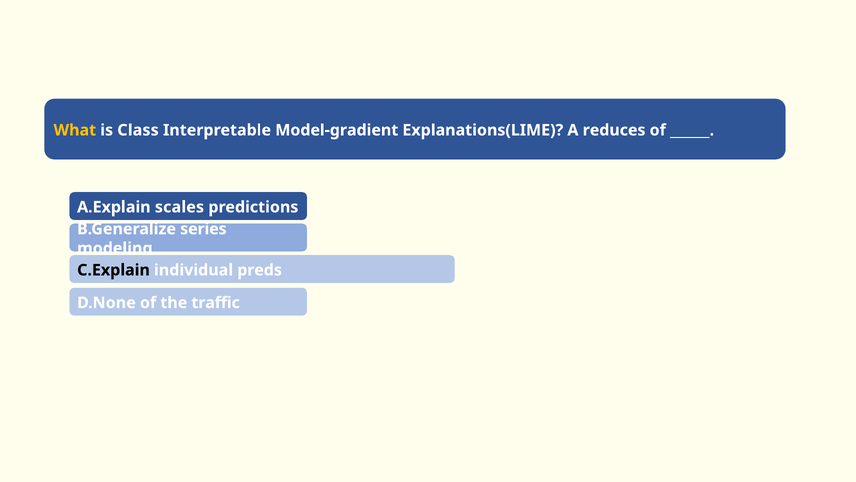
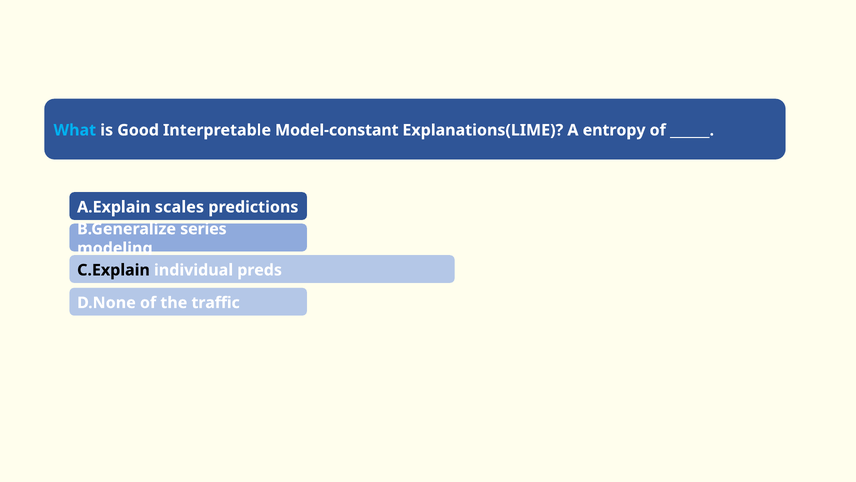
What colour: yellow -> light blue (75, 130)
Class: Class -> Good (138, 130)
Model-gradient: Model-gradient -> Model-constant (337, 130)
reduces: reduces -> entropy (614, 130)
